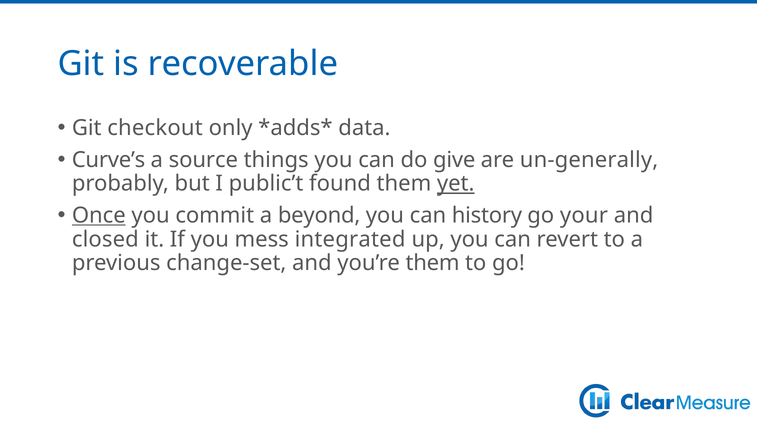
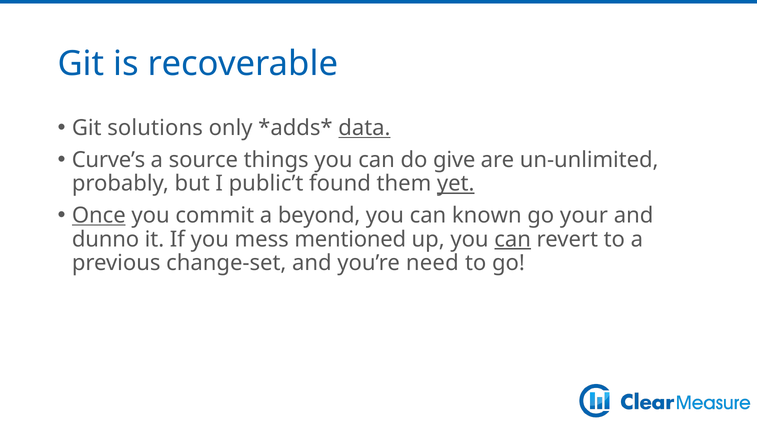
checkout: checkout -> solutions (155, 128)
data underline: none -> present (364, 128)
un-generally: un-generally -> un-unlimited (589, 160)
history: history -> known (487, 215)
closed: closed -> dunno (106, 239)
integrated: integrated -> mentioned (350, 239)
can underline: none -> present (513, 239)
you’re them: them -> need (432, 263)
